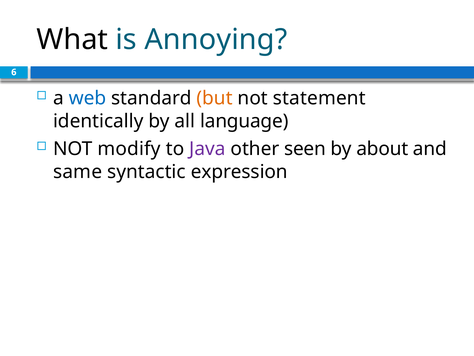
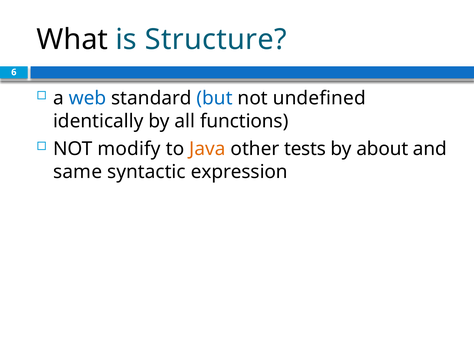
Annoying: Annoying -> Structure (216, 40)
but colour: orange -> blue (214, 98)
statement: statement -> undefined (319, 98)
language: language -> functions (244, 121)
Java colour: purple -> orange (207, 149)
seen: seen -> tests (305, 149)
